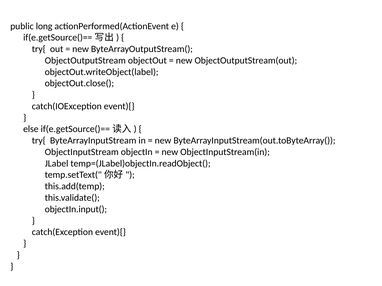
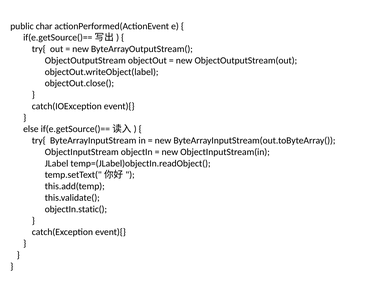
long: long -> char (44, 26)
objectIn.input(: objectIn.input( -> objectIn.static( (76, 210)
